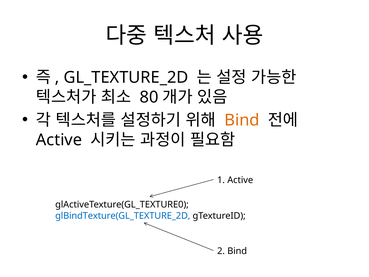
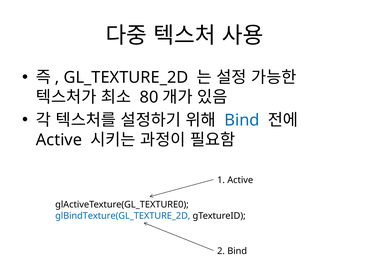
Bind colour: orange -> blue (242, 120)
